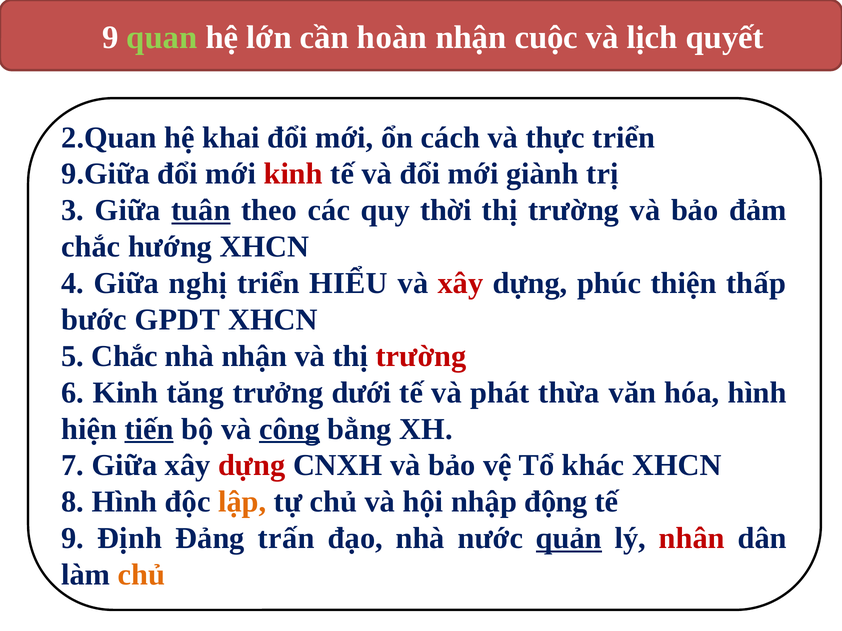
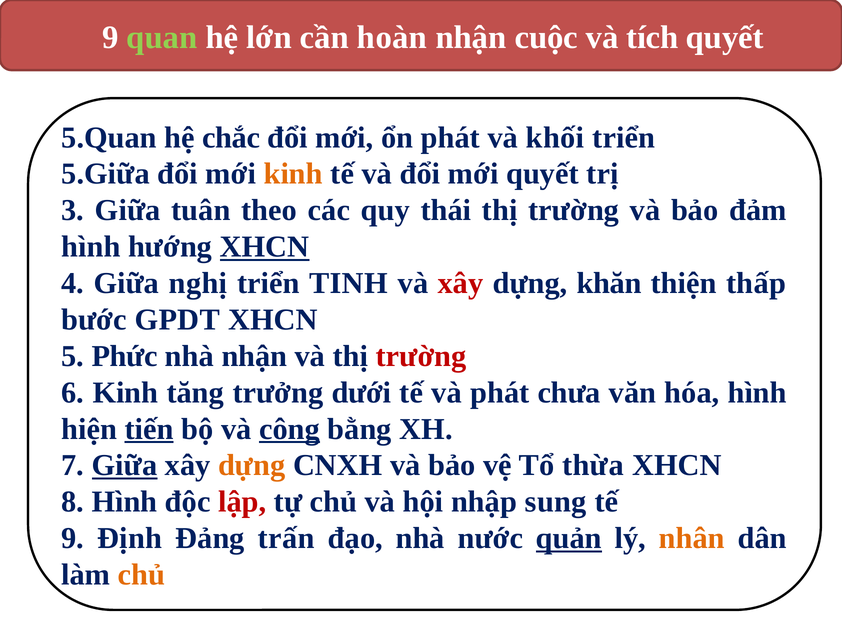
lịch: lịch -> tích (652, 37)
2.Quan: 2.Quan -> 5.Quan (109, 138)
khai: khai -> chắc (231, 138)
ổn cách: cách -> phát (450, 138)
thực: thực -> khối (555, 138)
9.Giữa: 9.Giữa -> 5.Giữa (106, 174)
kinh colour: red -> orange (293, 174)
mới giành: giành -> quyết (542, 174)
tuân underline: present -> none (201, 211)
thời: thời -> thái (446, 211)
chắc: chắc -> hình (91, 247)
XHCN underline: none -> present (265, 247)
HIỂU: HIỂU -> TINH (349, 283)
phúc: phúc -> khăn (609, 283)
5 Chắc: Chắc -> Phức (125, 356)
thừa: thừa -> chưa (569, 393)
Giữa underline: none -> present (125, 466)
dựng colour: red -> orange (252, 466)
khác: khác -> thừa (593, 466)
lập colour: orange -> red (242, 502)
động: động -> sung (556, 502)
nhân colour: red -> orange (692, 539)
